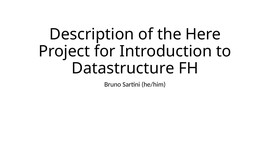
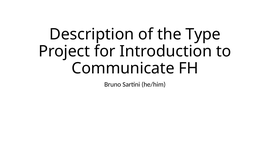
Here: Here -> Type (203, 34)
Datastructure: Datastructure -> Communicate (123, 68)
